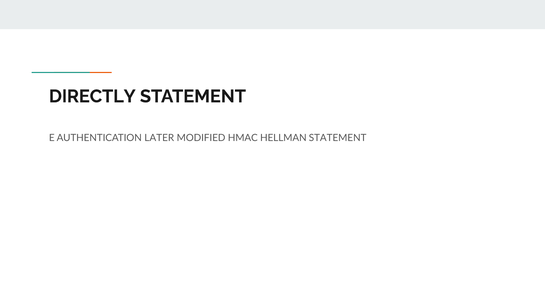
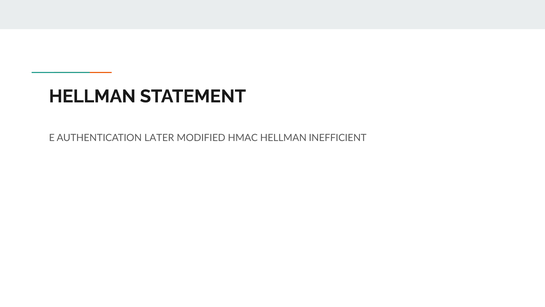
DIRECTLY: DIRECTLY -> HELLMAN (92, 96)
HELLMAN STATEMENT: STATEMENT -> INEFFICIENT (338, 138)
